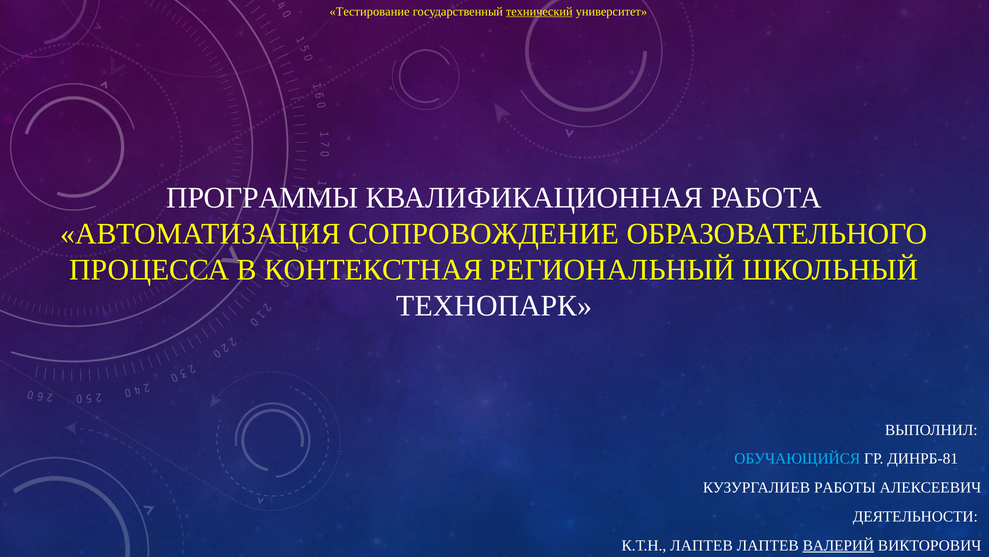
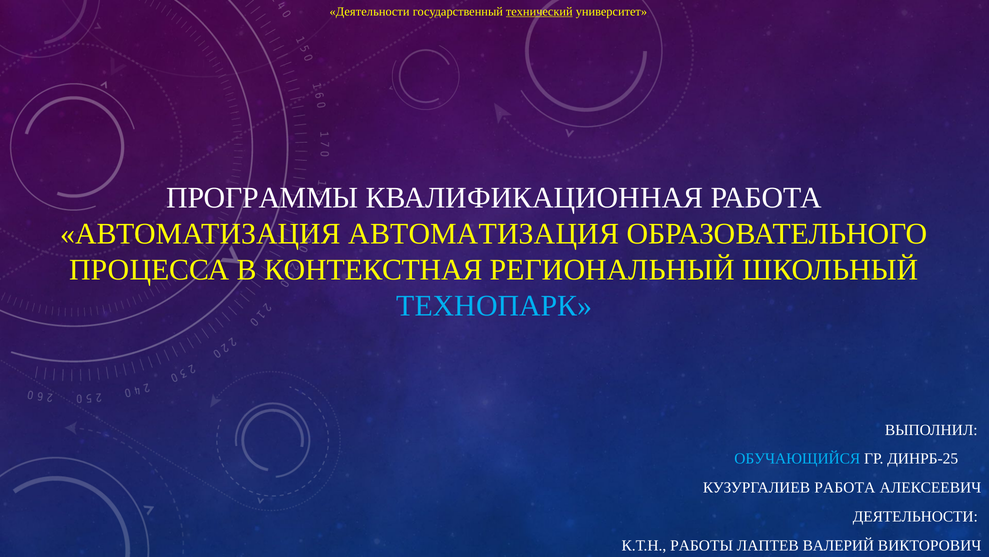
Тестирование: Тестирование -> Деятельности (370, 11)
АВТОМАТИЗАЦИЯ СОПРОВОЖДЕНИЕ: СОПРОВОЖДЕНИЕ -> АВТОМАТИЗАЦИЯ (484, 234)
ТЕХНОПАРК colour: white -> light blue (494, 305)
ДИНРБ-81: ДИНРБ-81 -> ДИНРБ-25 (923, 458)
КУЗУРГАЛИЕВ РАБОТЫ: РАБОТЫ -> РАБОТА (845, 487)
К.Т.Н ЛАПТЕВ: ЛАПТЕВ -> РАБОТЫ (702, 545)
ВАЛЕРИЙ underline: present -> none (838, 545)
